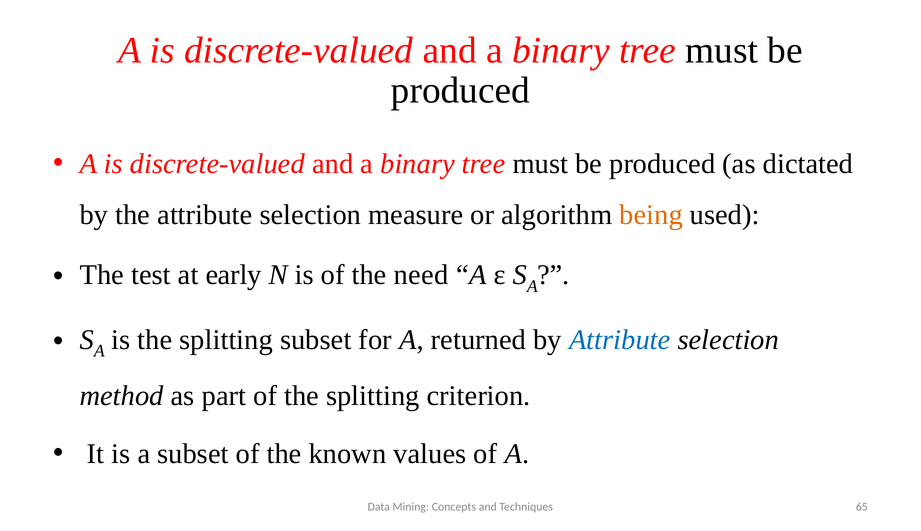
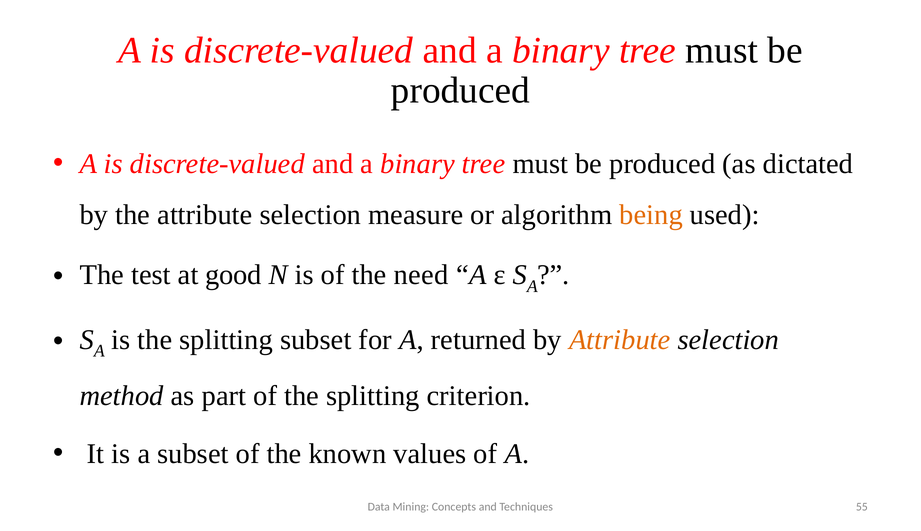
early: early -> good (234, 275)
Attribute colour: blue -> orange (620, 340)
65: 65 -> 55 (862, 507)
